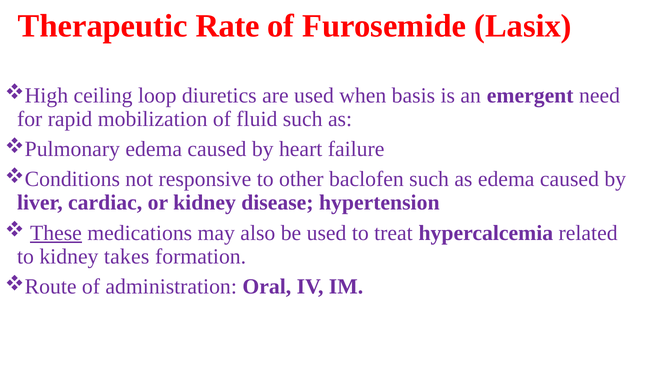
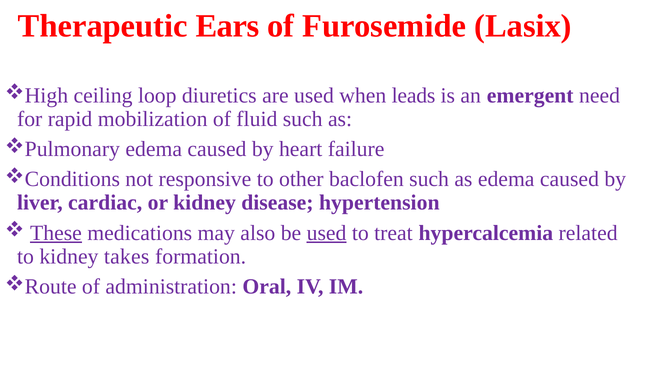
Rate: Rate -> Ears (228, 26)
basis: basis -> leads (414, 95)
used underline: none -> present (327, 233)
